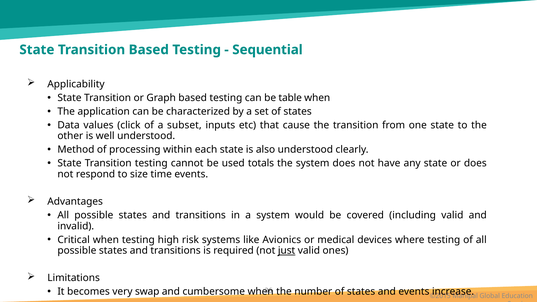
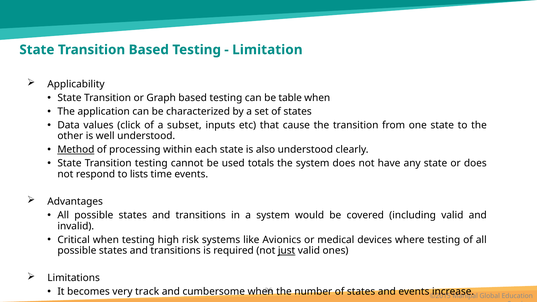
Sequential: Sequential -> Limitation (267, 50)
Method underline: none -> present (76, 150)
size: size -> lists (139, 174)
swap: swap -> track (147, 292)
